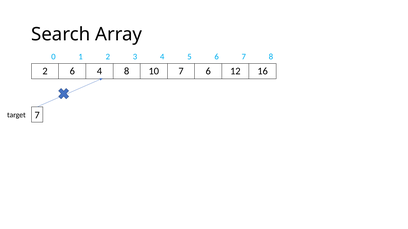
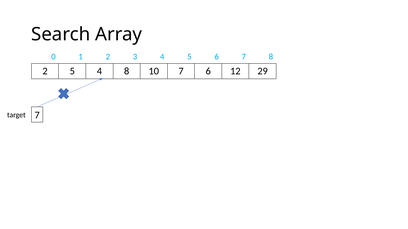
2 6: 6 -> 5 (72, 71)
16: 16 -> 29 (263, 71)
